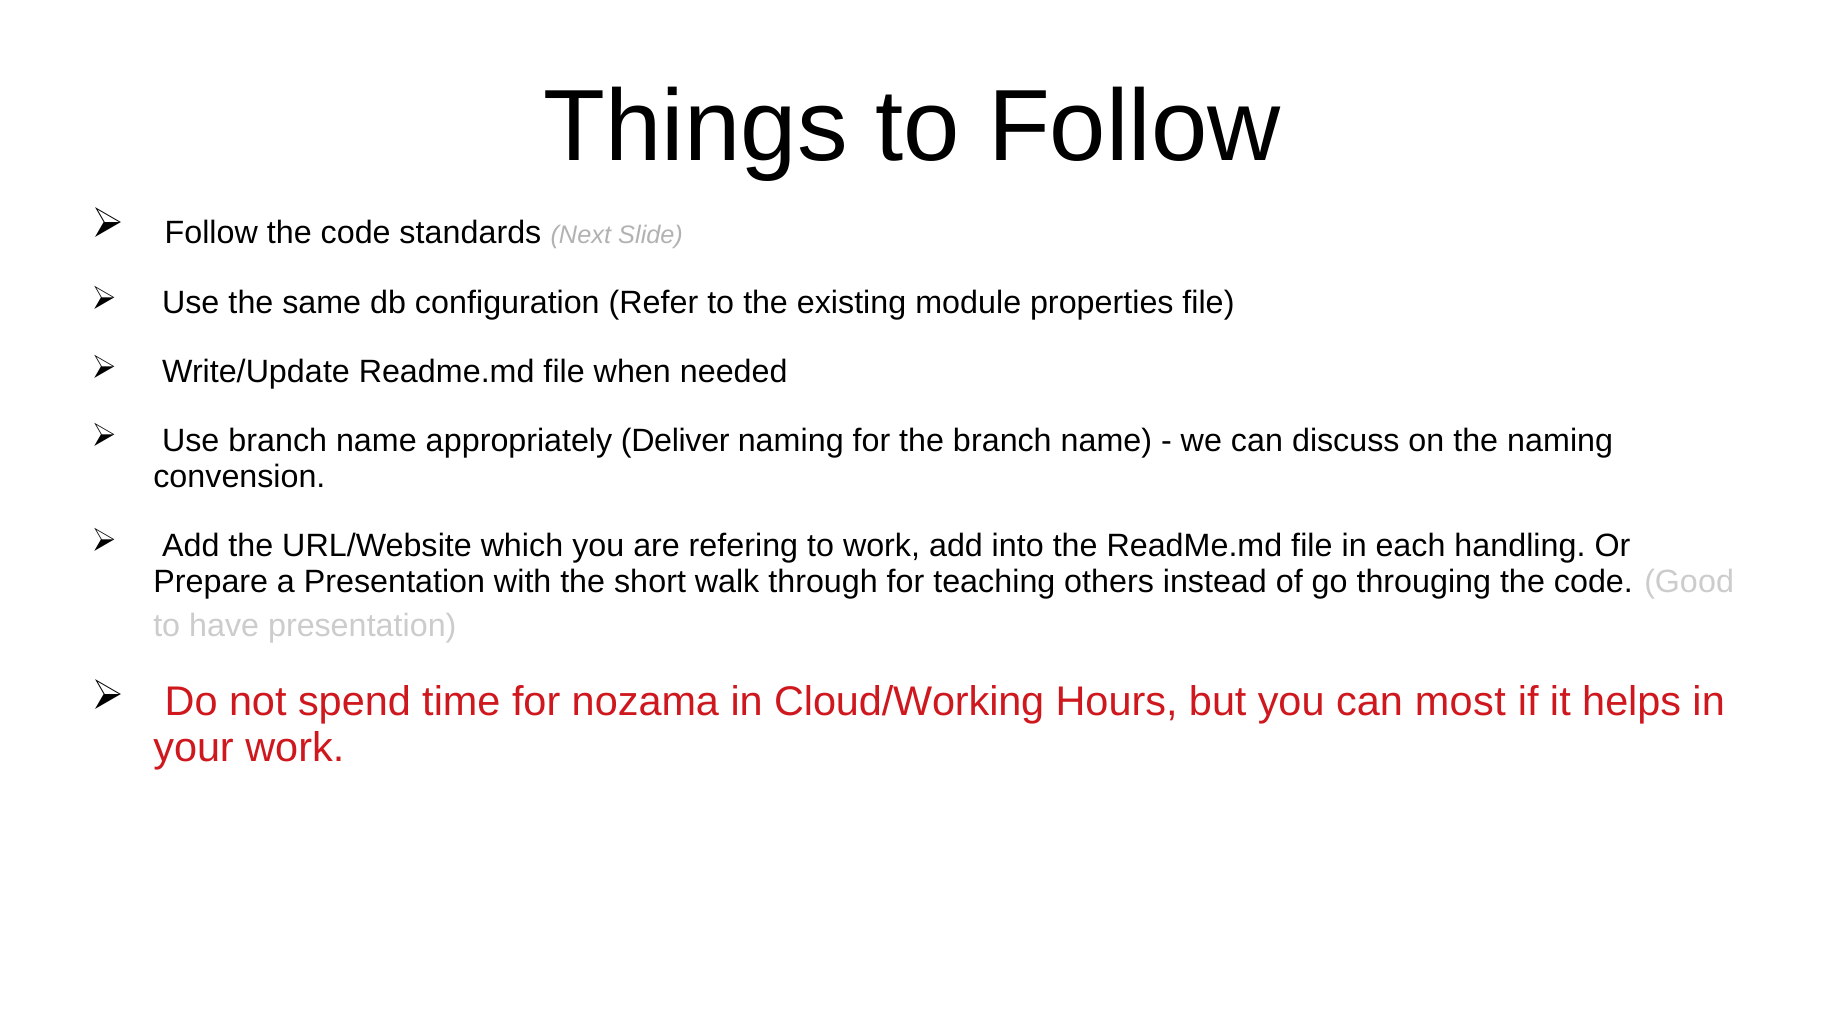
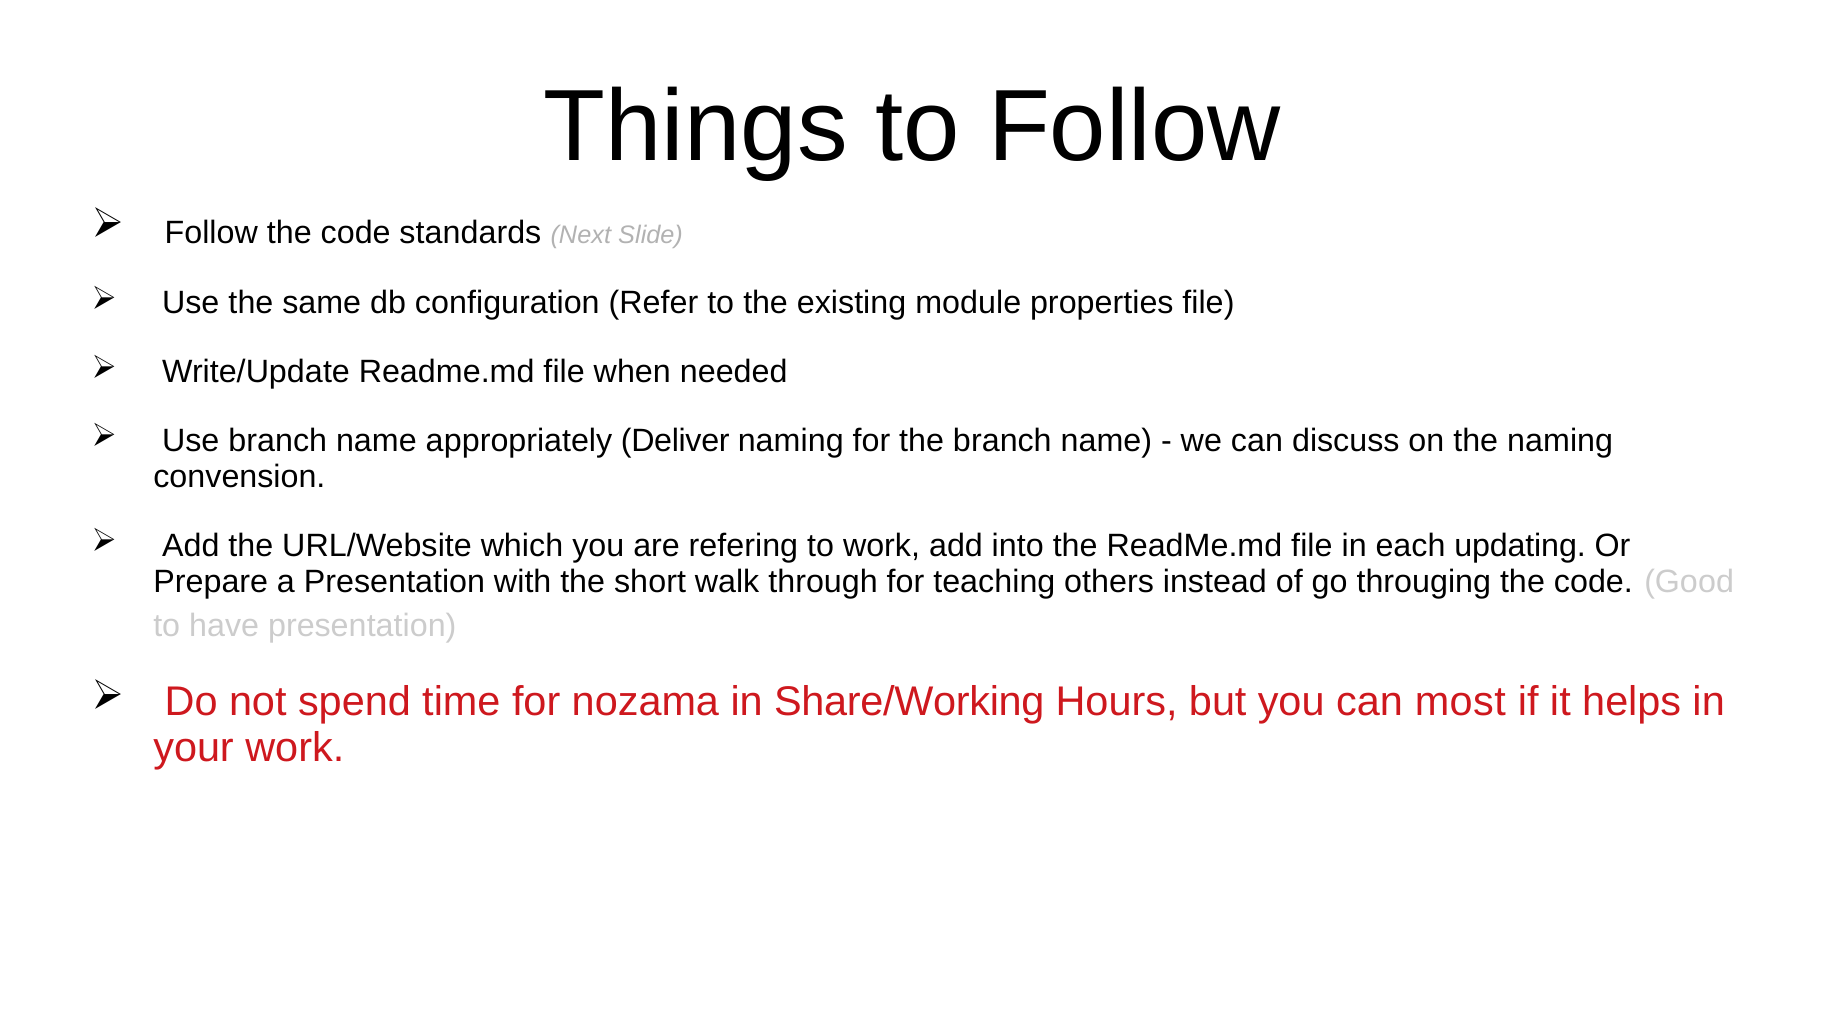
handling: handling -> updating (1520, 545)
Cloud/Working: Cloud/Working -> Share/Working (909, 702)
